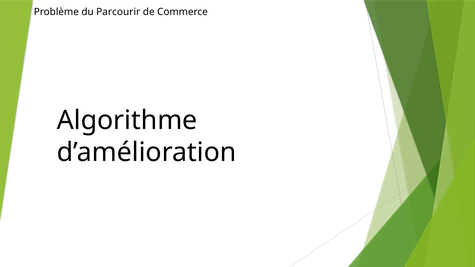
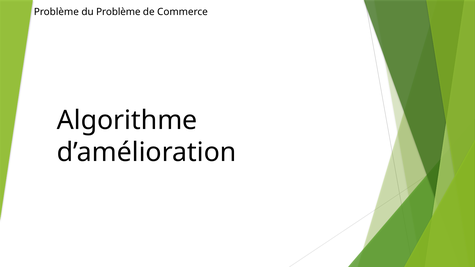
du Parcourir: Parcourir -> Problème (118, 12)
